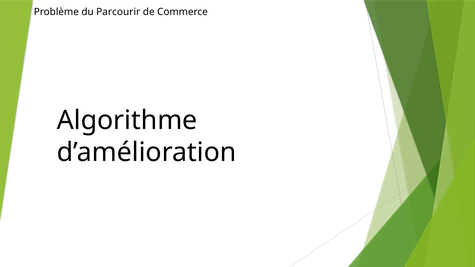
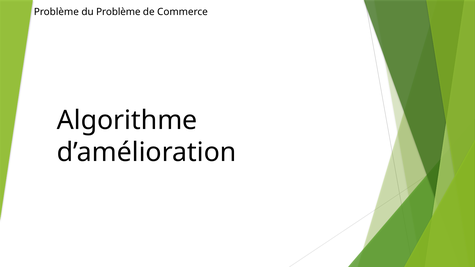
du Parcourir: Parcourir -> Problème (118, 12)
